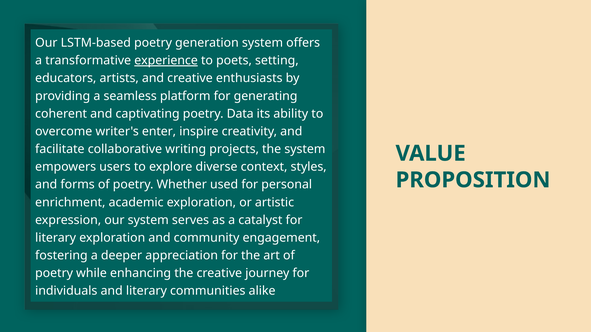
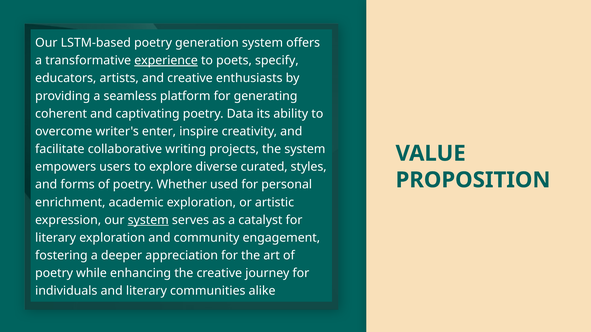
setting: setting -> specify (277, 61)
context: context -> curated (264, 167)
system underline: none -> present (148, 220)
